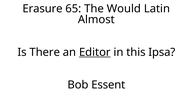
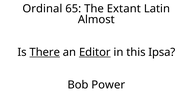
Erasure: Erasure -> Ordinal (42, 9)
Would: Would -> Extant (124, 9)
There underline: none -> present (45, 52)
Essent: Essent -> Power (108, 85)
